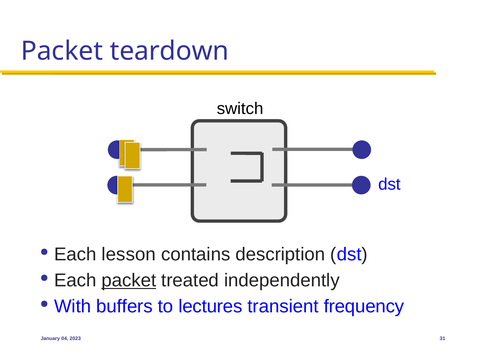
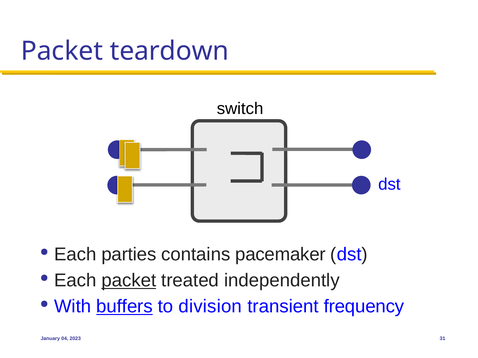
lesson: lesson -> parties (129, 255)
description: description -> pacemaker (280, 255)
buffers underline: none -> present (125, 307)
lectures: lectures -> division (210, 307)
